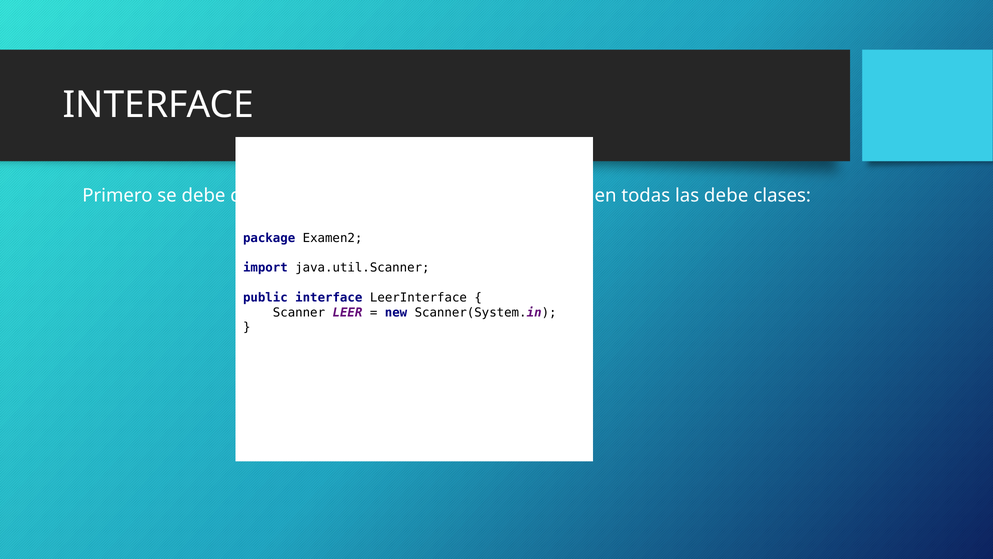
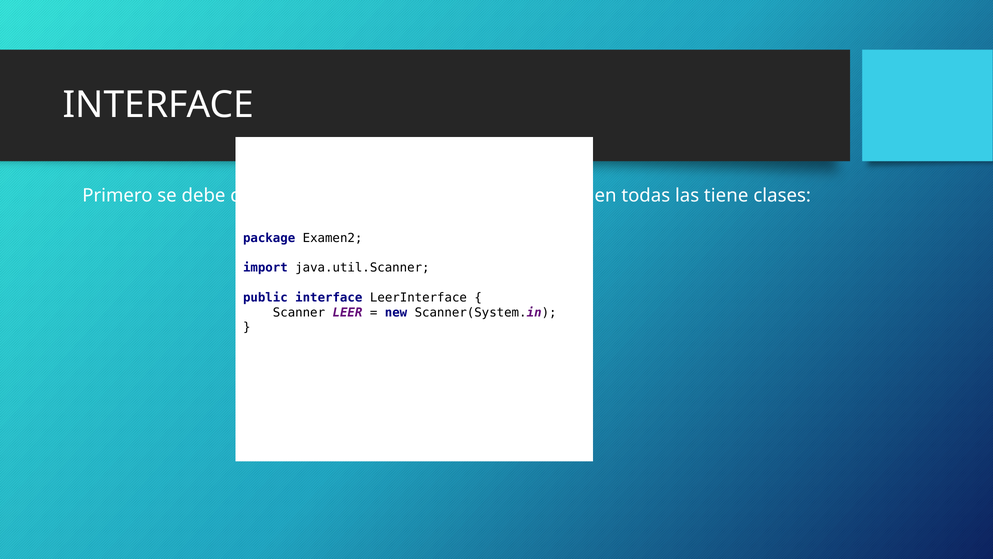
las debe: debe -> tiene (726, 196)
